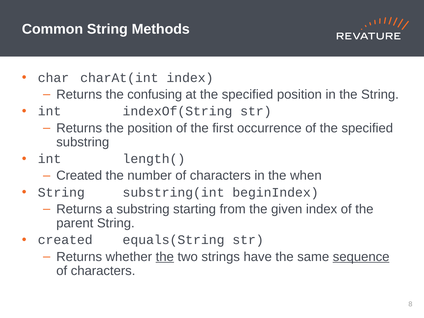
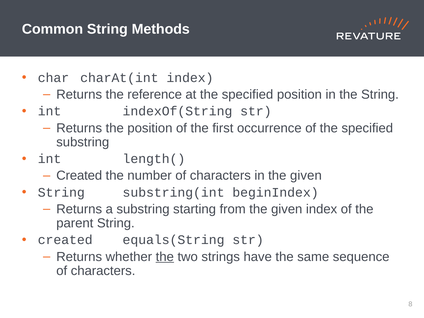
confusing: confusing -> reference (155, 95)
in the when: when -> given (306, 176)
sequence underline: present -> none (361, 257)
